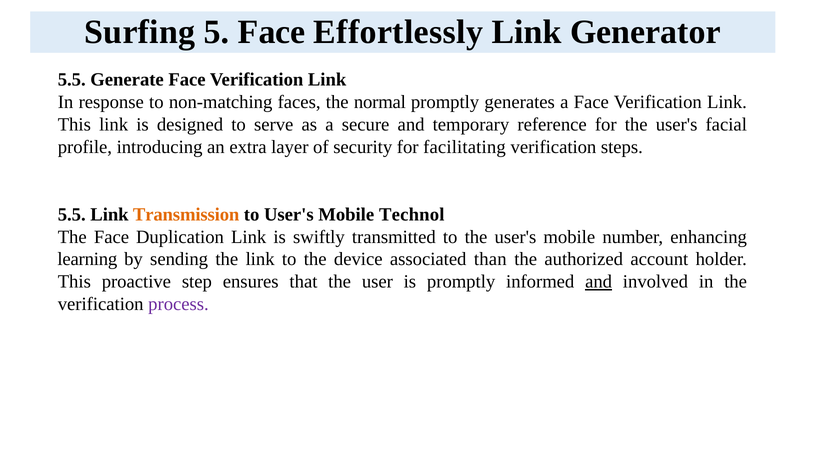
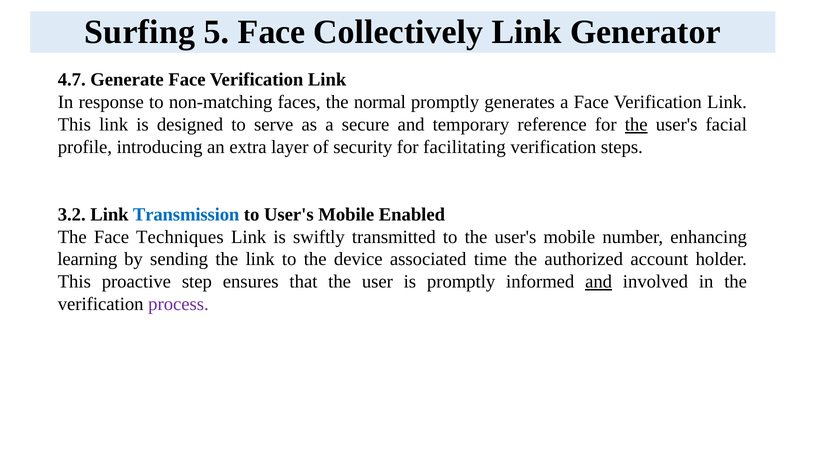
Effortlessly: Effortlessly -> Collectively (398, 32)
5.5: 5.5 -> 4.7 (72, 80)
the underline: none -> present (636, 125)
5.5: 5.5 -> 3.2 (72, 214)
Transmission colour: orange -> blue (186, 214)
Technol: Technol -> Enabled (412, 214)
Duplication: Duplication -> Techniques (180, 237)
than: than -> time (490, 259)
